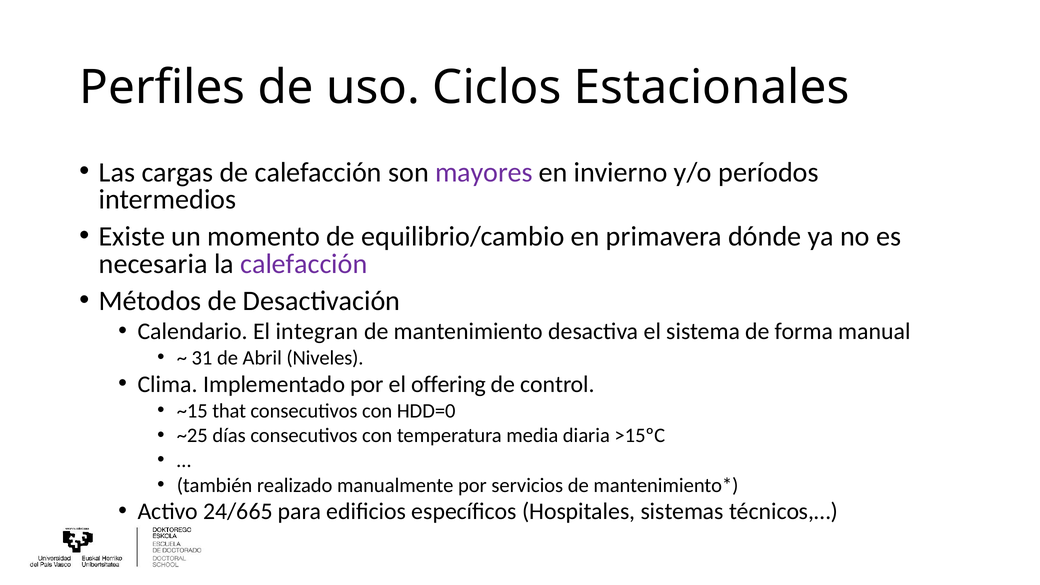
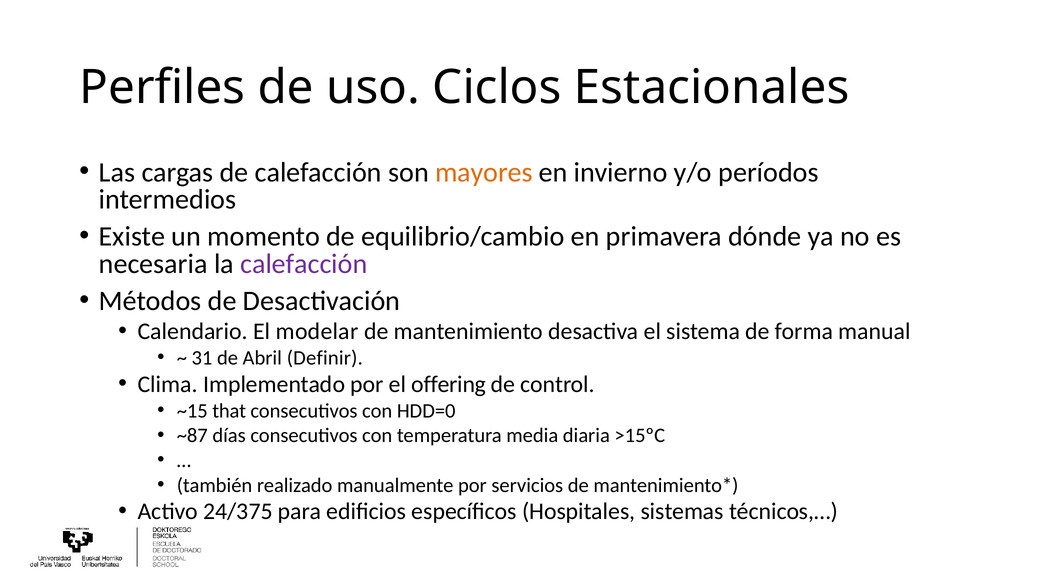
mayores colour: purple -> orange (484, 172)
integran: integran -> modelar (317, 331)
Niveles: Niveles -> Definir (325, 358)
~25: ~25 -> ~87 (192, 436)
24/665: 24/665 -> 24/375 (238, 512)
